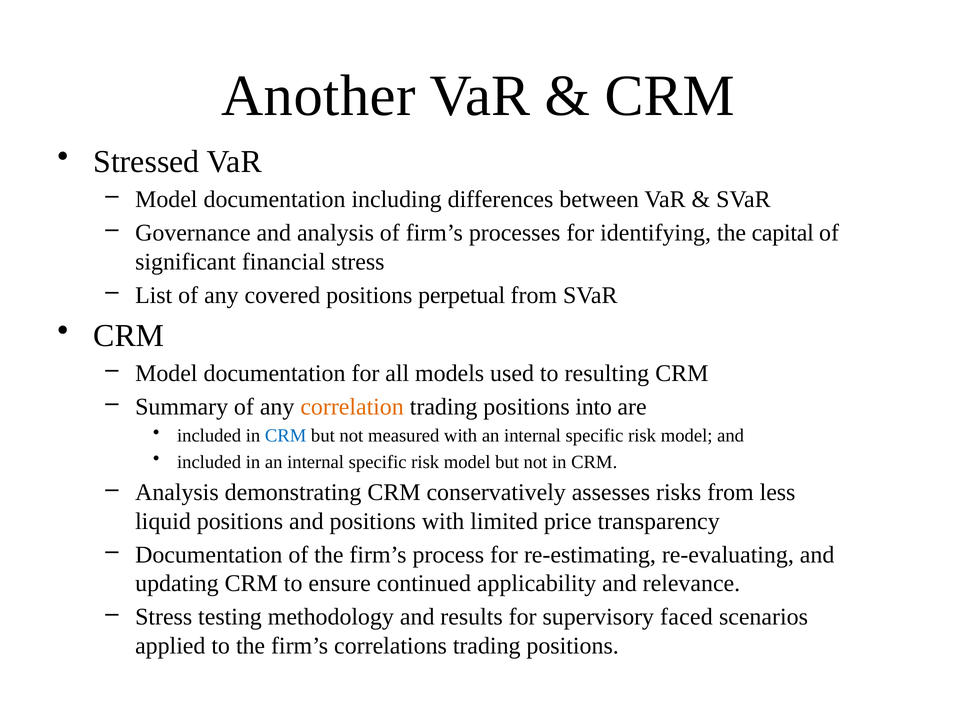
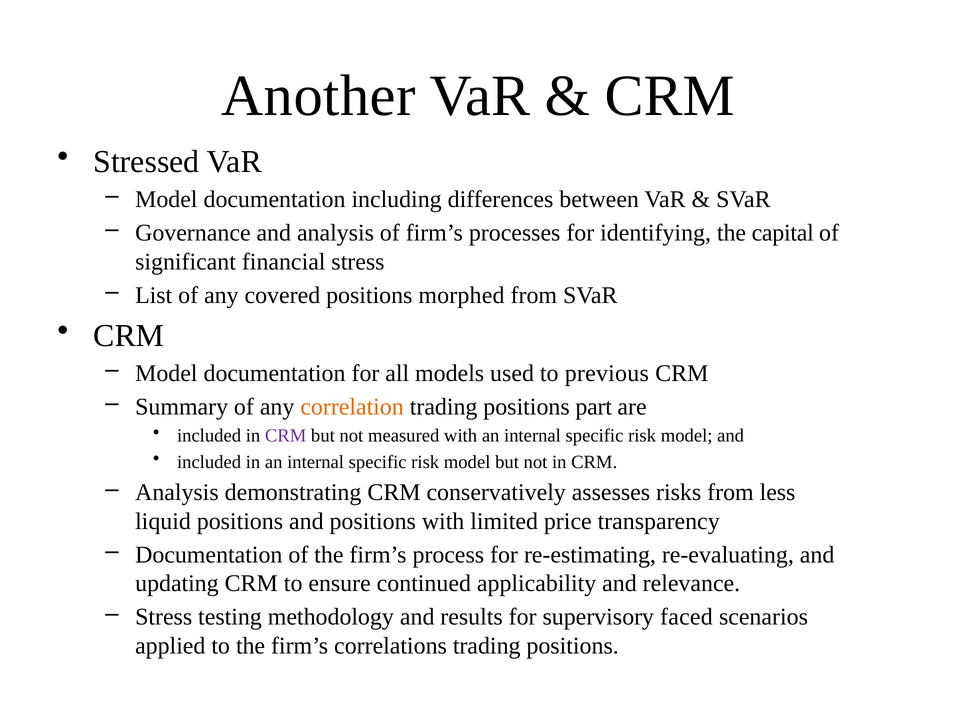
perpetual: perpetual -> morphed (461, 295)
resulting: resulting -> previous (607, 373)
into: into -> part (594, 407)
CRM colour: blue -> purple (286, 436)
